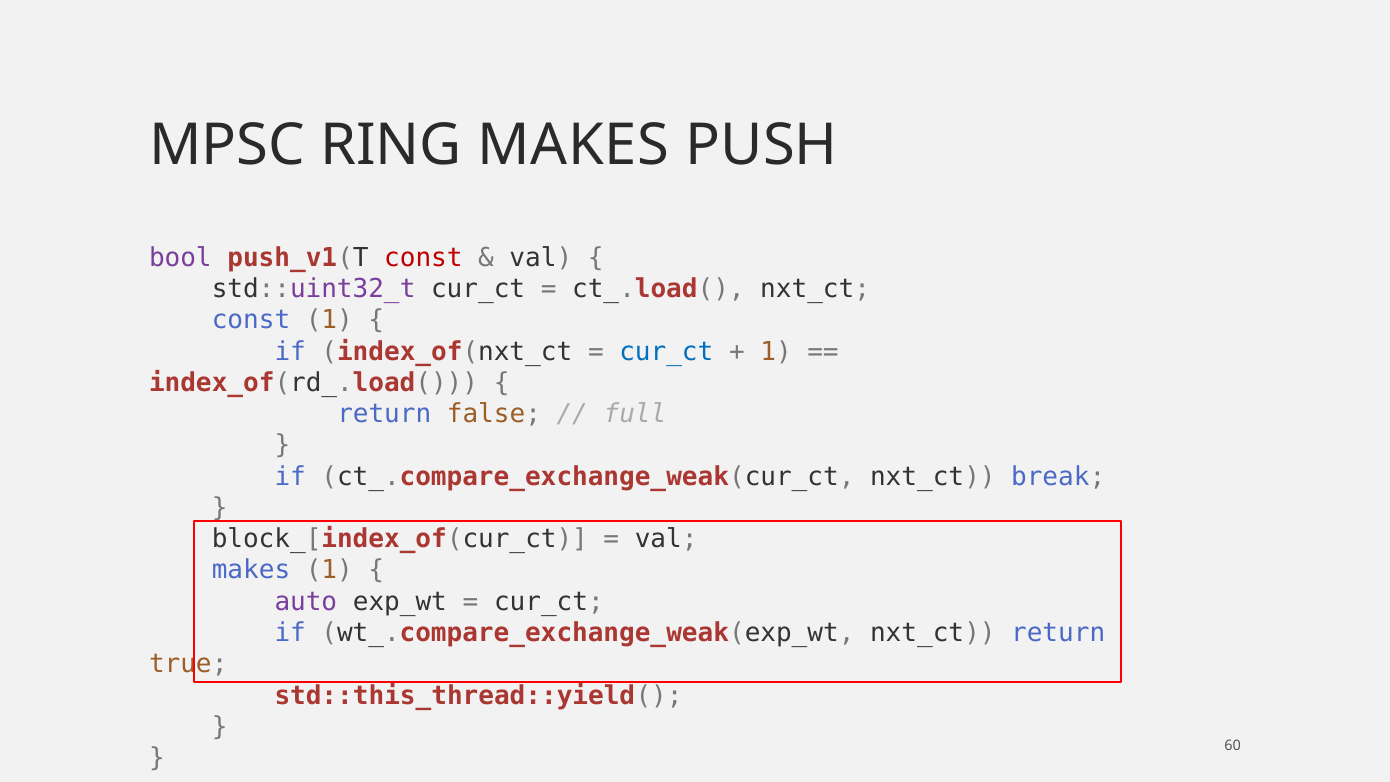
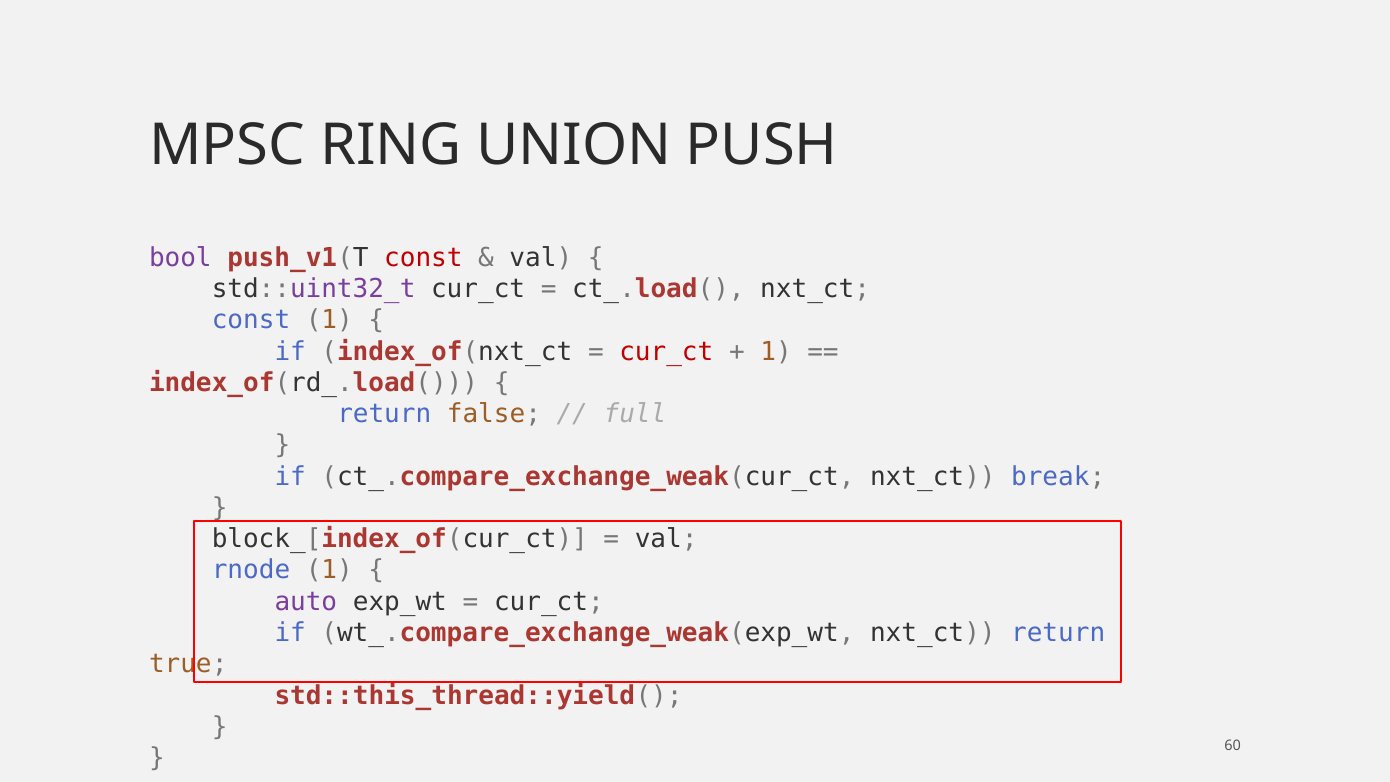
RING MAKES: MAKES -> UNION (574, 146)
cur_ct colour: blue -> red (666, 351)
makes: makes -> rnode (251, 570)
